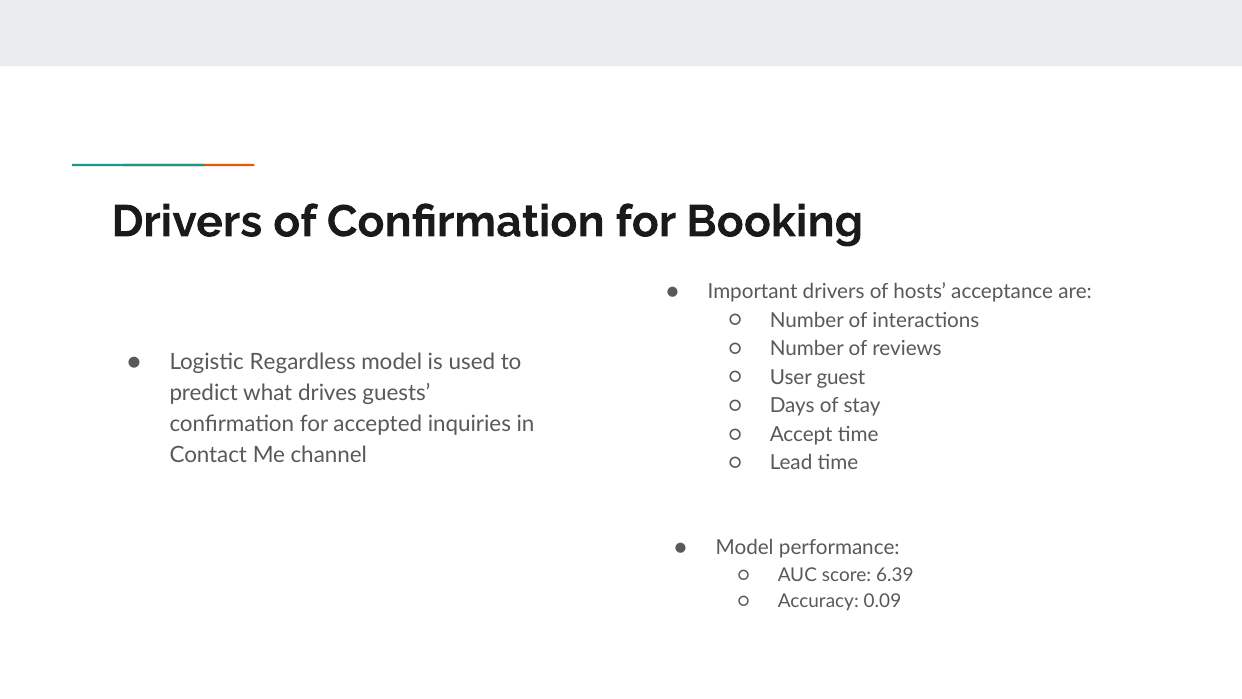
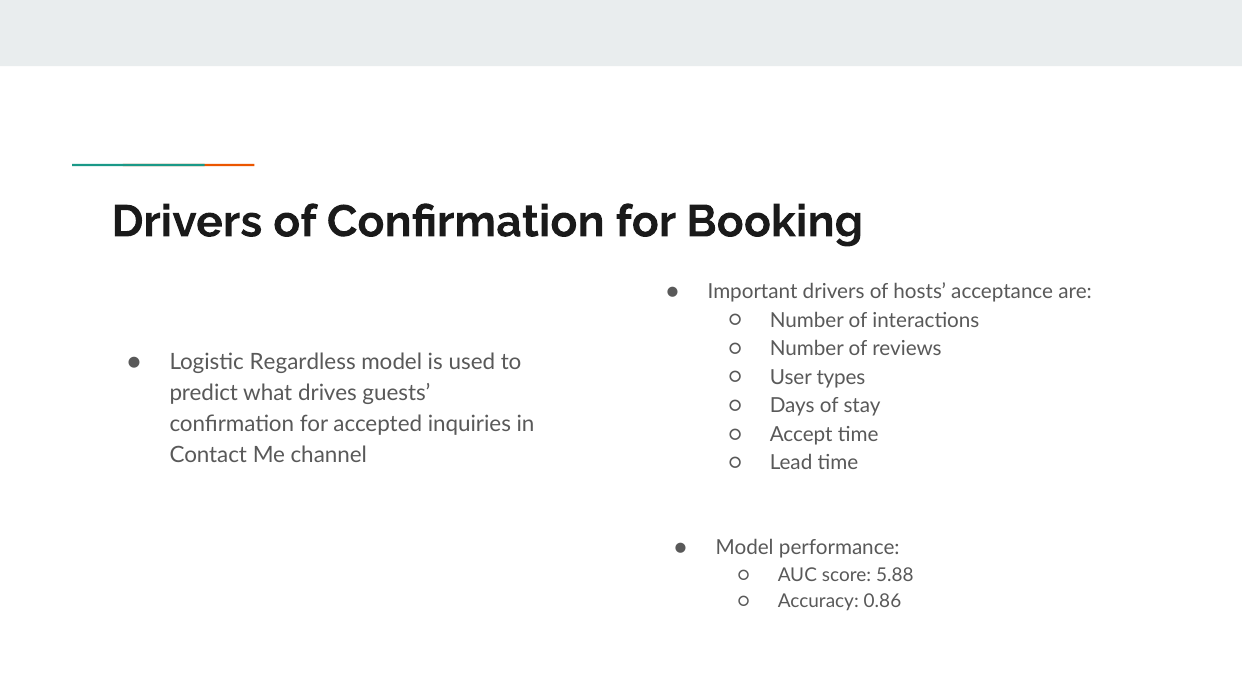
guest: guest -> types (841, 377)
6.39: 6.39 -> 5.88 (895, 575)
0.09: 0.09 -> 0.86 (882, 601)
